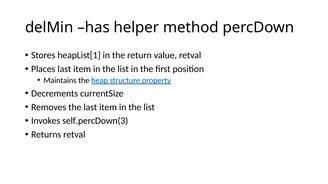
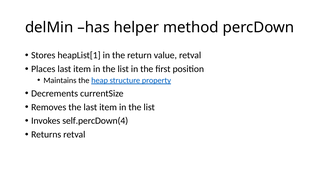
self.percDown(3: self.percDown(3 -> self.percDown(4 (95, 121)
